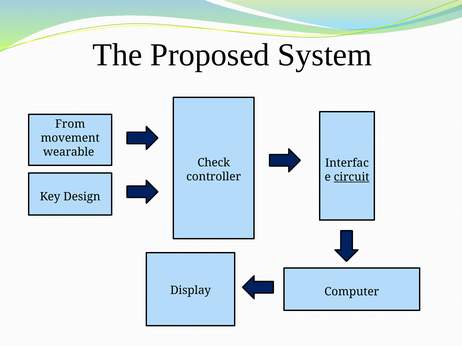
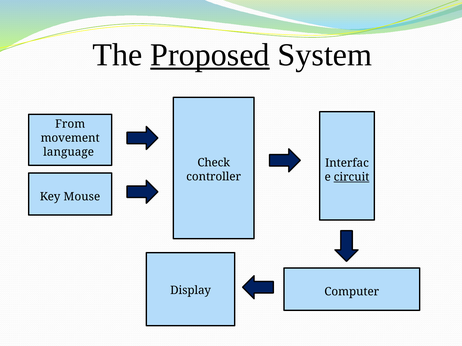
Proposed underline: none -> present (210, 55)
wearable: wearable -> language (69, 152)
Design: Design -> Mouse (82, 197)
